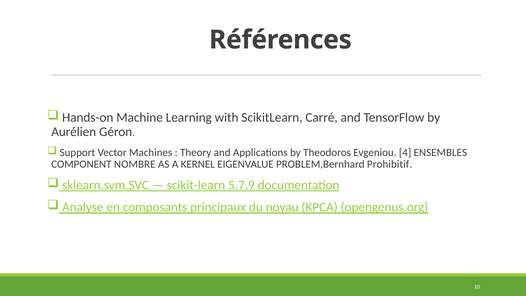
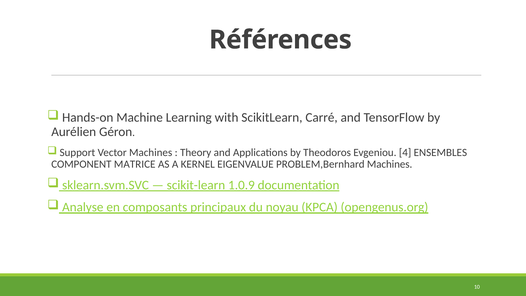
NOMBRE: NOMBRE -> MATRICE (135, 164)
PROBLEM,Bernhard Prohibitif: Prohibitif -> Machines (390, 164)
5.7.9: 5.7.9 -> 1.0.9 (241, 185)
